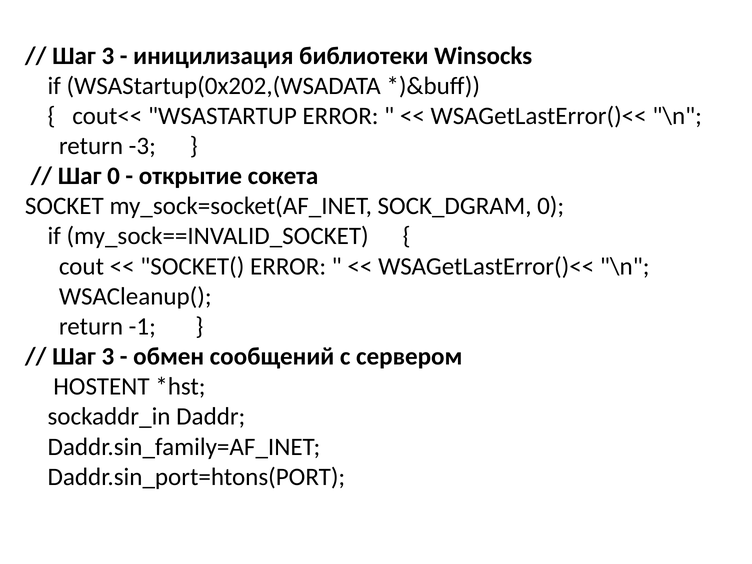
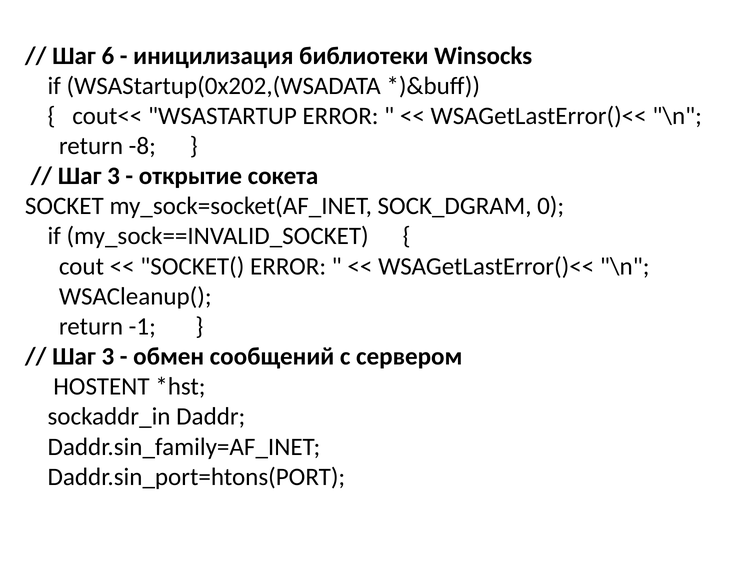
3: 3 -> 6 (108, 56)
-3: -3 -> -8 (142, 146)
0: 0 -> 3 (114, 176)
